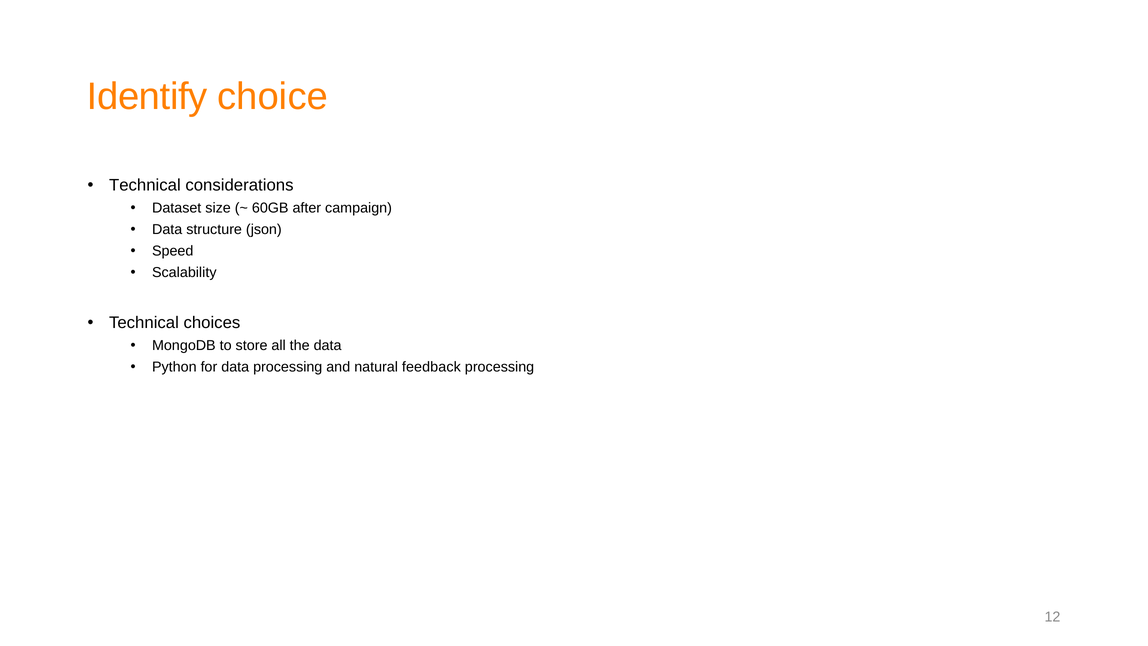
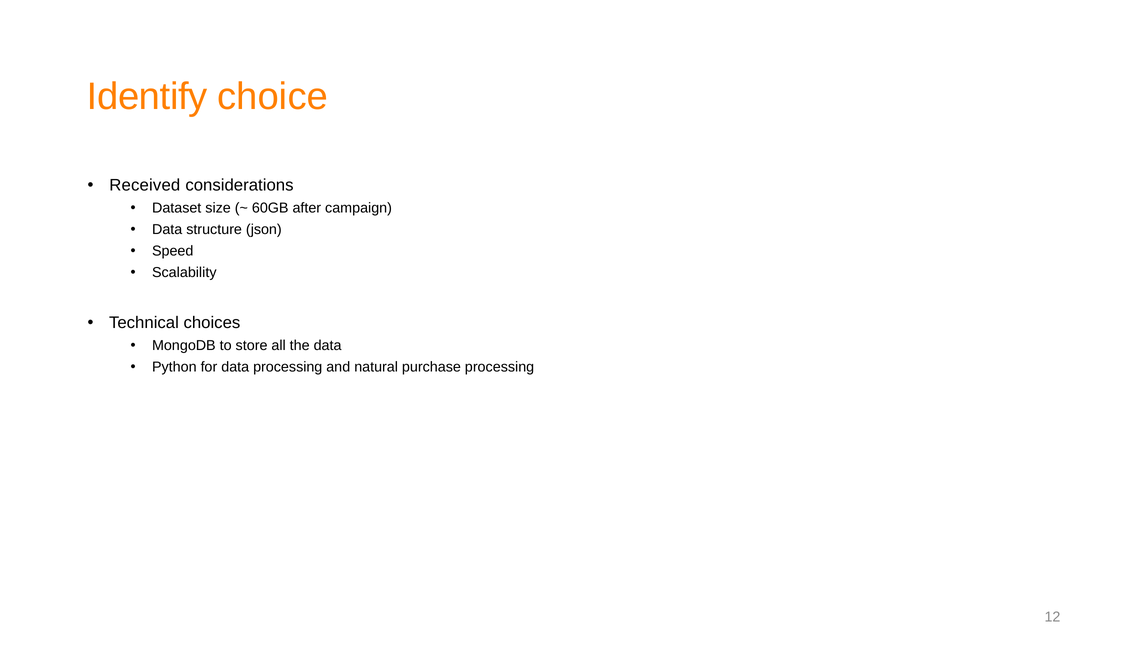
Technical: Technical -> Received (145, 185)
feedback: feedback -> purchase (431, 367)
